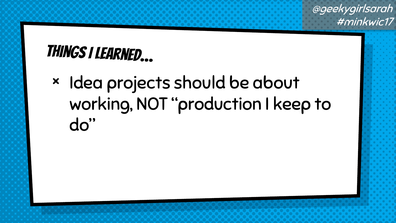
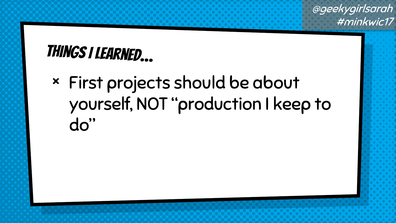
Idea: Idea -> First (86, 83)
working: working -> yourself (101, 104)
